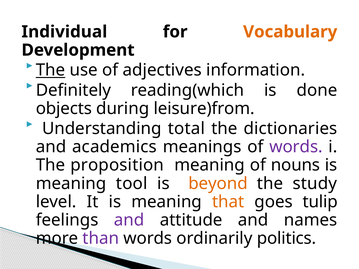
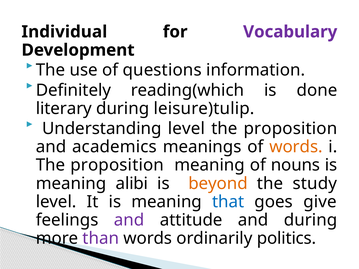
Vocabulary colour: orange -> purple (290, 32)
The underline: present -> none (51, 70)
adjectives: adjectives -> questions (162, 70)
objects: objects -> literary (64, 109)
leisure)from: leisure)from -> leisure)tulip (204, 109)
Understanding total: total -> level (186, 129)
dictionaries: dictionaries -> proposition (290, 129)
words colour: purple -> orange (296, 147)
tool: tool -> alibi (132, 184)
that colour: orange -> blue (228, 202)
tulip: tulip -> give (320, 202)
and names: names -> during (311, 220)
